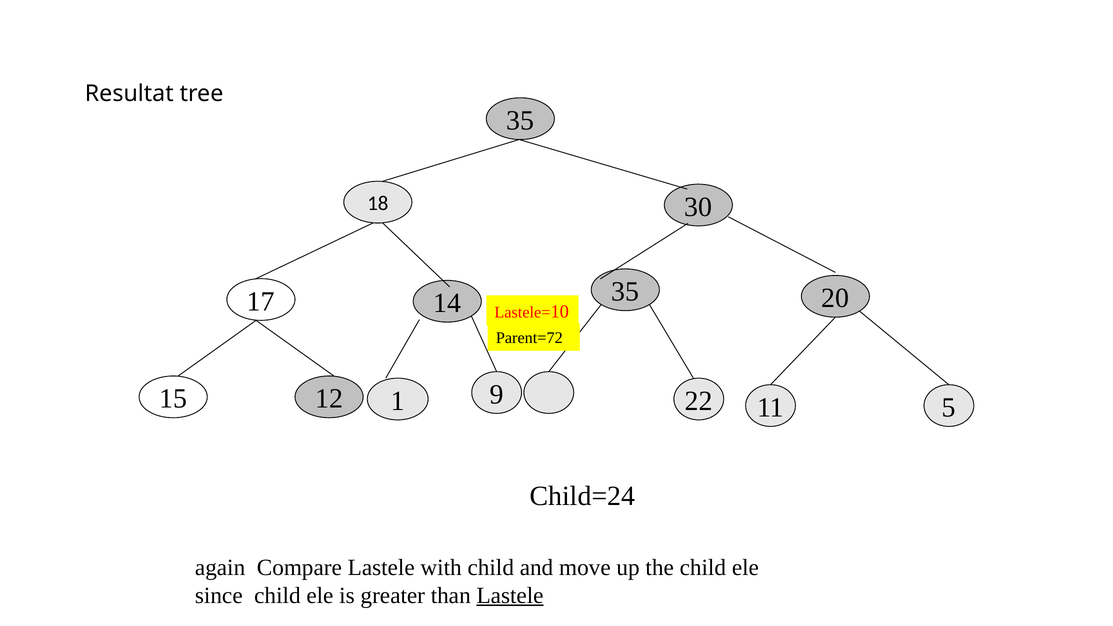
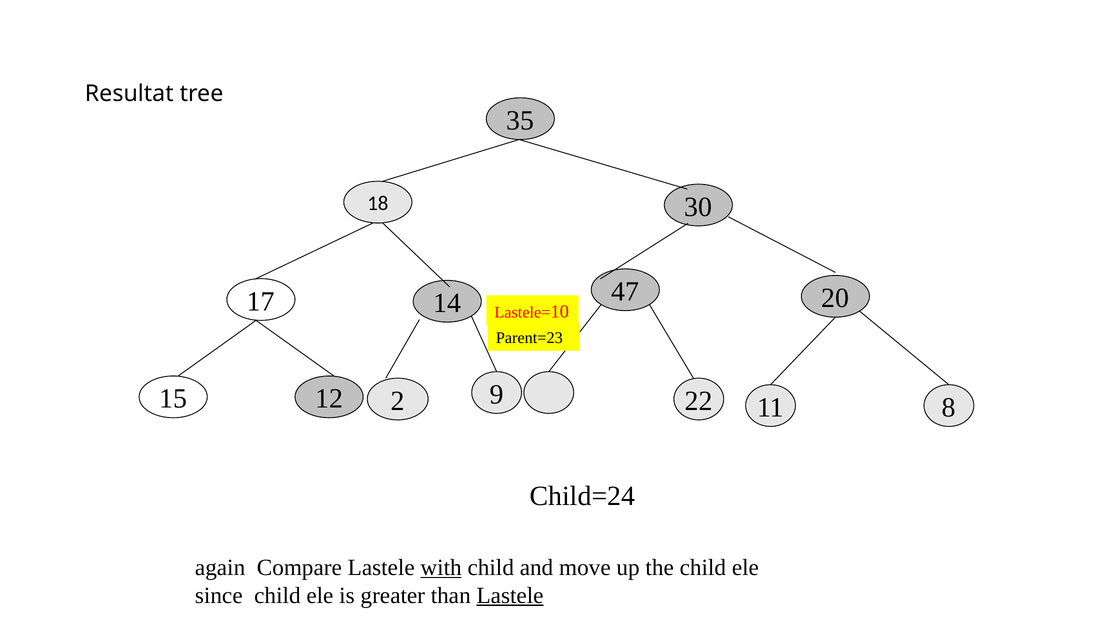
14 35: 35 -> 47 (625, 292)
Parent=72: Parent=72 -> Parent=23 (529, 338)
1: 1 -> 2 (398, 401)
5: 5 -> 8 (949, 408)
with underline: none -> present (441, 568)
